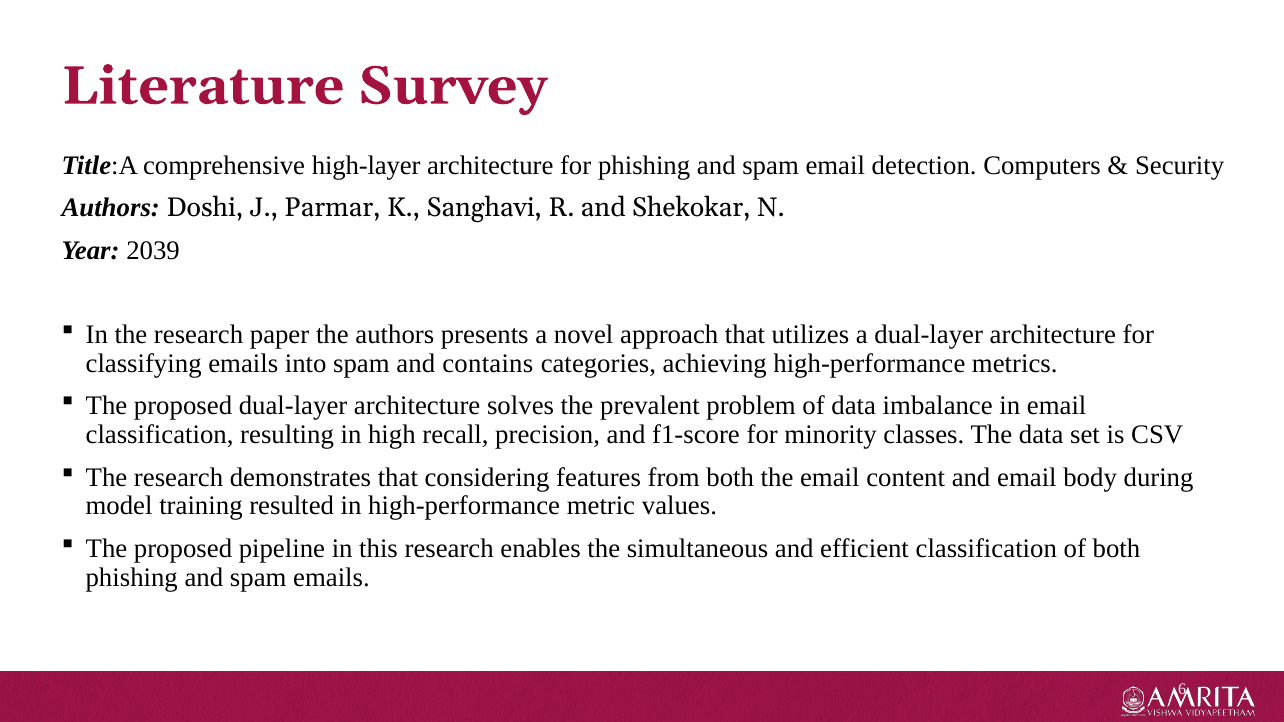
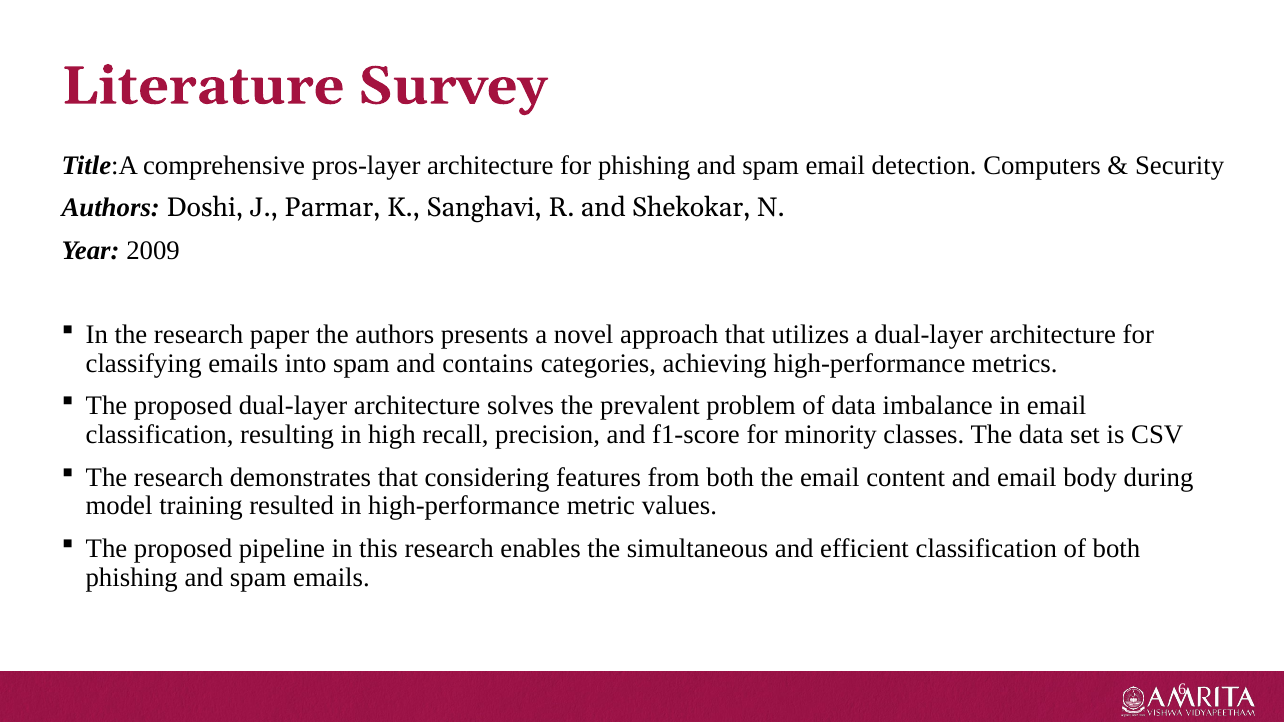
high-layer: high-layer -> pros-layer (366, 166)
2039: 2039 -> 2009 (153, 250)
